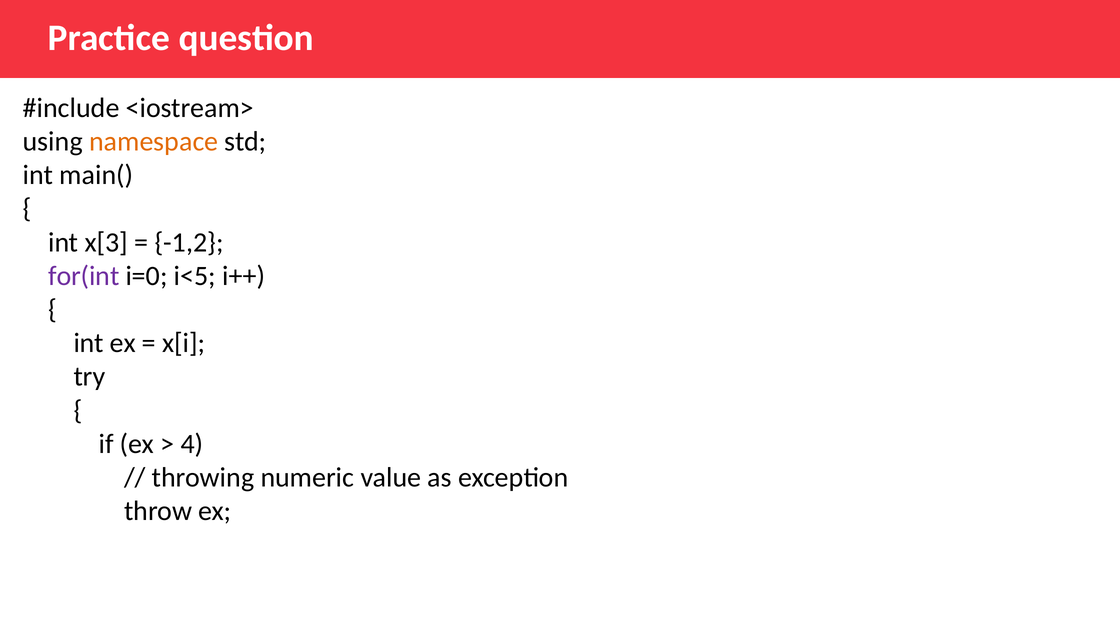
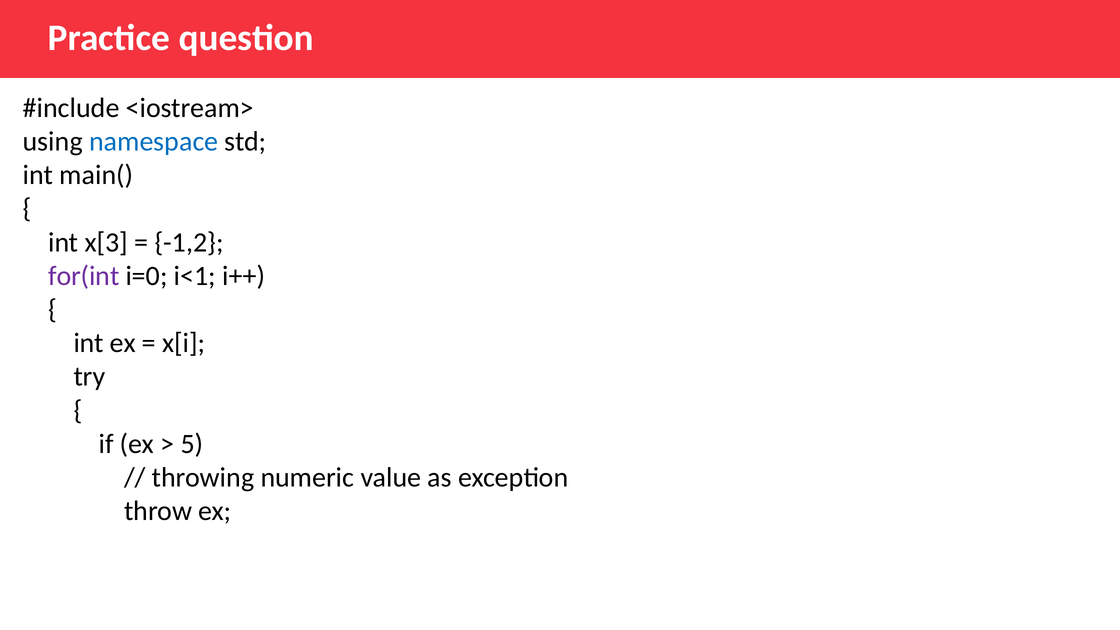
namespace colour: orange -> blue (154, 142)
i<5: i<5 -> i<1 (195, 276)
4: 4 -> 5 (192, 444)
